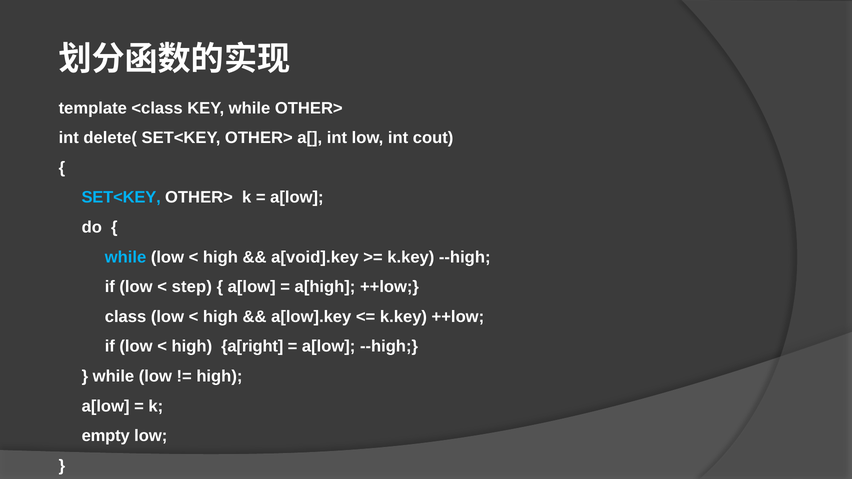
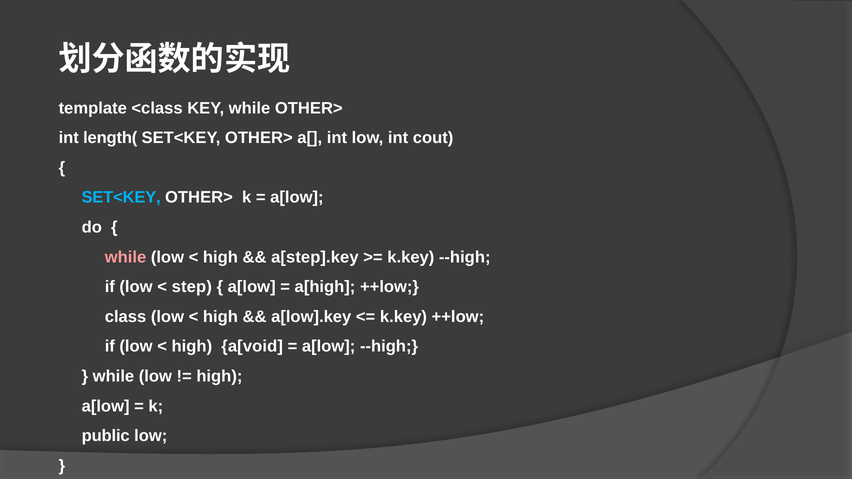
delete(: delete( -> length( (110, 138)
while colour: light blue -> pink (126, 257)
a[void].key: a[void].key -> a[step].key (315, 257)
a[right: a[right -> a[void (252, 347)
empty: empty -> public (106, 436)
